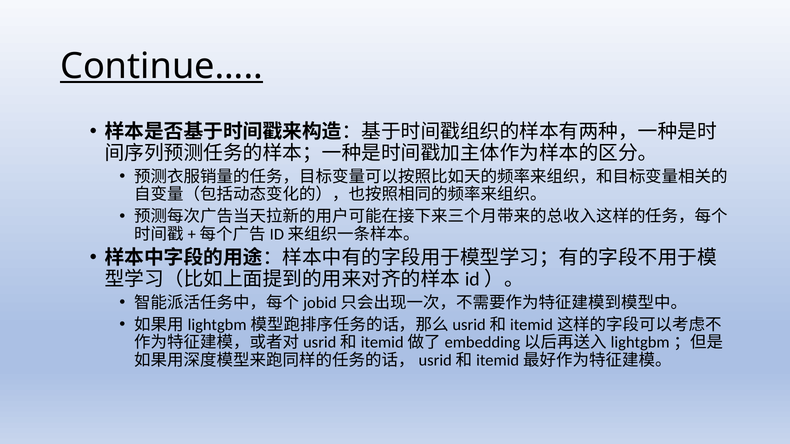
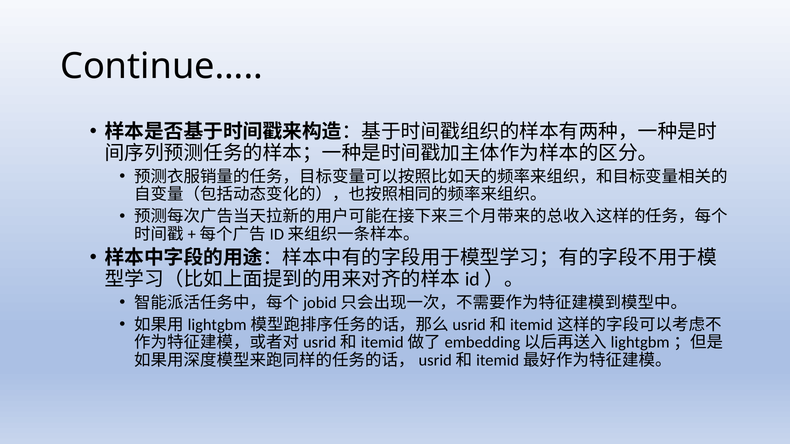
Continue… underline: present -> none (162, 66)
